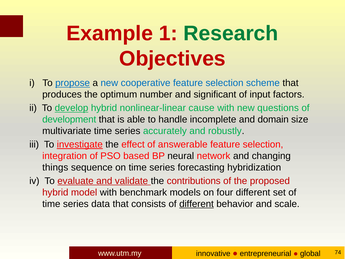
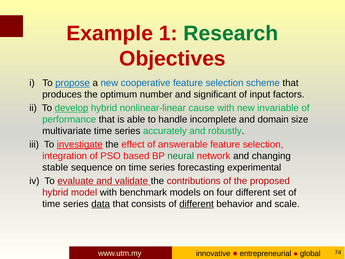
questions: questions -> invariable (278, 108)
development: development -> performance (69, 119)
neural colour: black -> green (181, 156)
things: things -> stable (55, 167)
hybridization: hybridization -> experimental (254, 167)
data underline: none -> present (101, 204)
